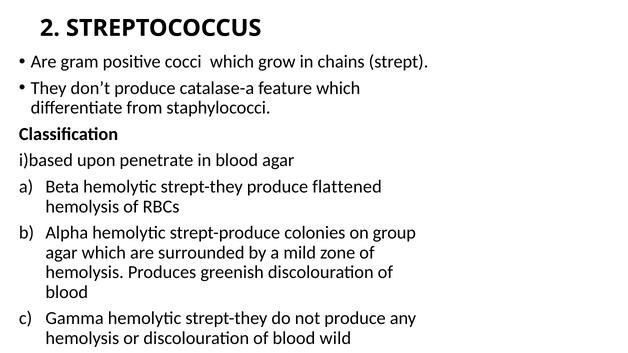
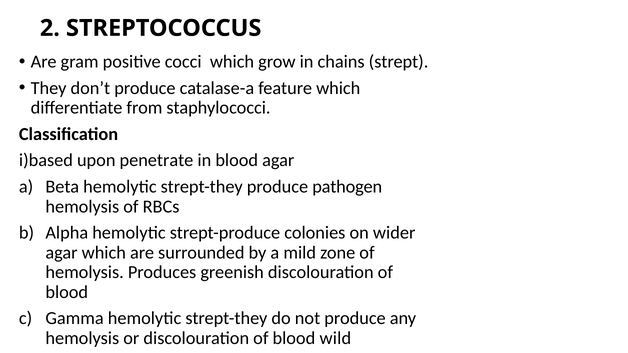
flattened: flattened -> pathogen (347, 187)
group: group -> wider (394, 233)
